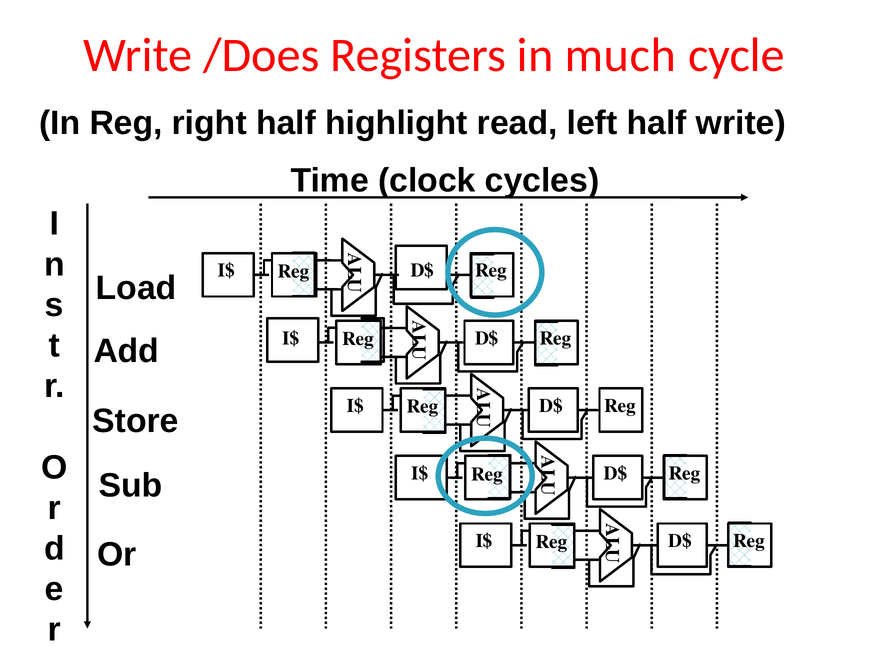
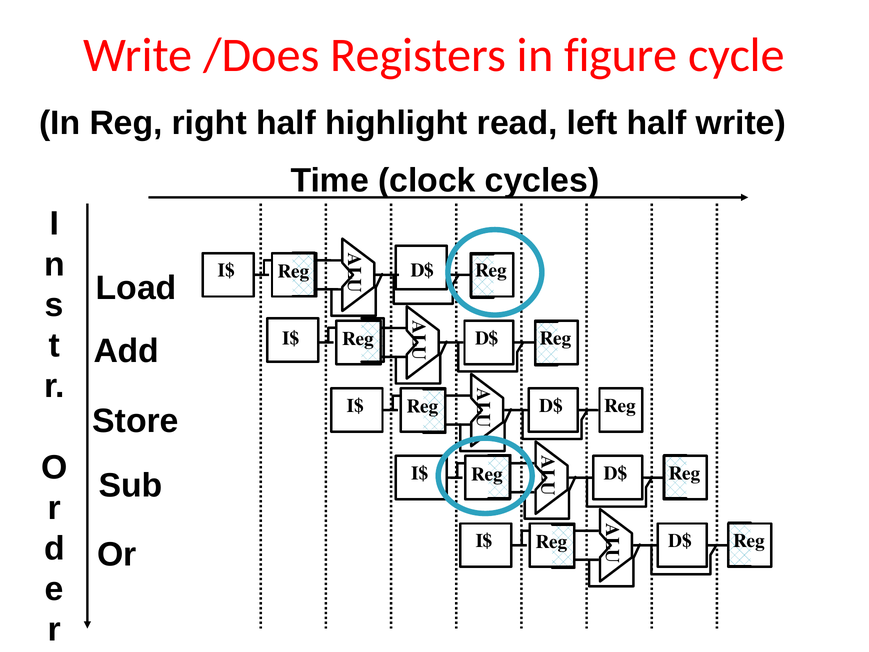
much: much -> figure (621, 55)
